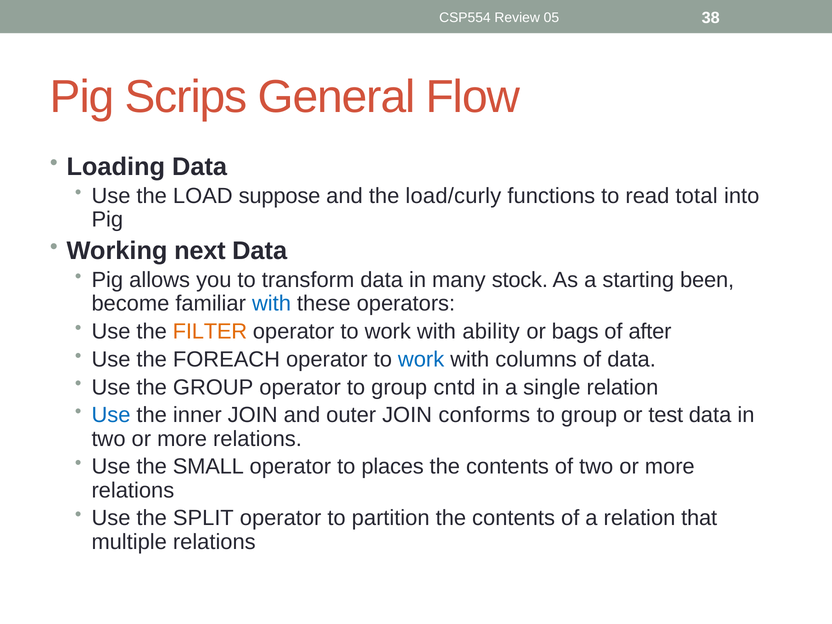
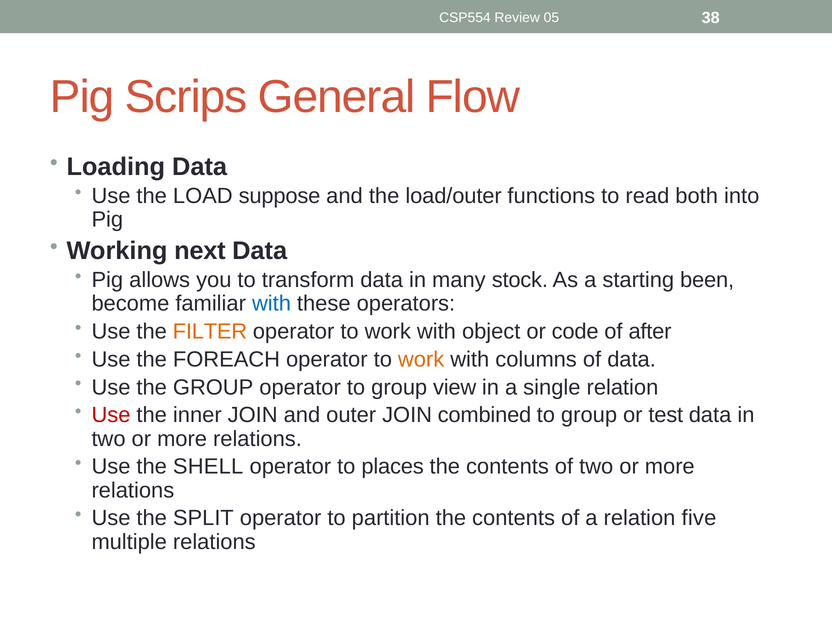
load/curly: load/curly -> load/outer (454, 196)
total: total -> both (697, 196)
ability: ability -> object (491, 332)
bags: bags -> code (575, 332)
work colour: blue -> orange (421, 359)
cntd: cntd -> view (455, 387)
Use colour: blue -> red (111, 415)
conforms: conforms -> combined (485, 415)
SMALL: SMALL -> SHELL (208, 467)
that: that -> five (699, 518)
